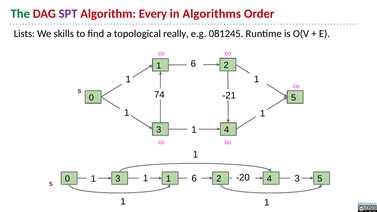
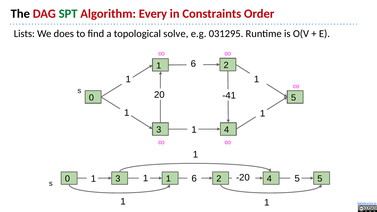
The colour: green -> black (20, 14)
SPT colour: purple -> green (68, 14)
Algorithms: Algorithms -> Constraints (212, 14)
skills: skills -> does (64, 34)
really: really -> solve (176, 34)
081245: 081245 -> 031295 (226, 34)
74: 74 -> 20 (159, 95)
-21: -21 -> -41 (229, 96)
6 3: 3 -> 5 (297, 178)
